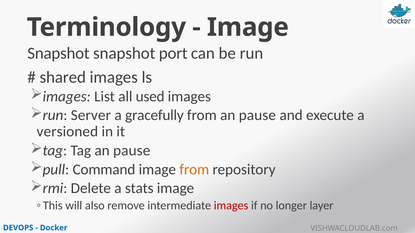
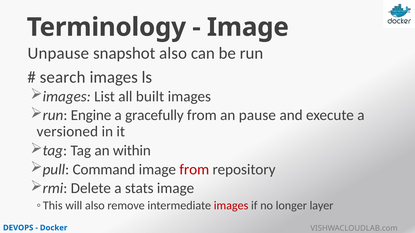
Snapshot: Snapshot -> Unpause (58, 53)
snapshot port: port -> also (173, 53)
shared: shared -> search (63, 78)
used: used -> built (150, 97)
Server: Server -> Engine (91, 116)
Tag an pause: pause -> within (132, 151)
from colour: orange -> red (194, 170)
